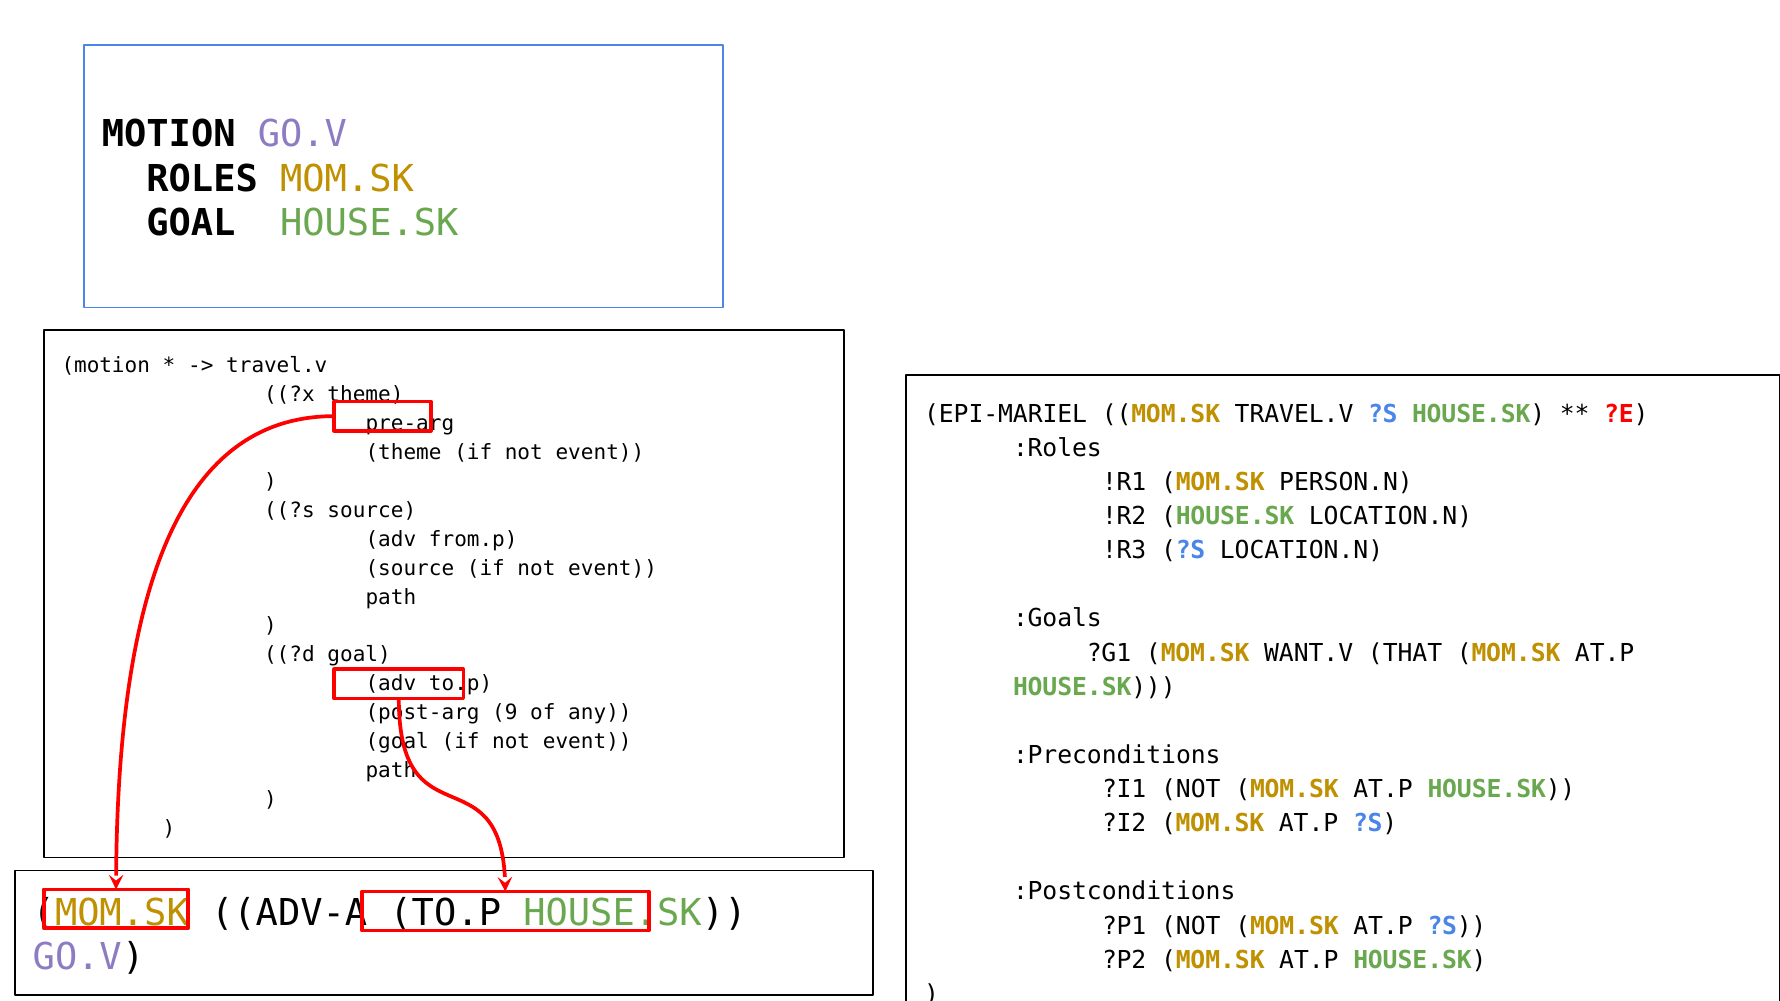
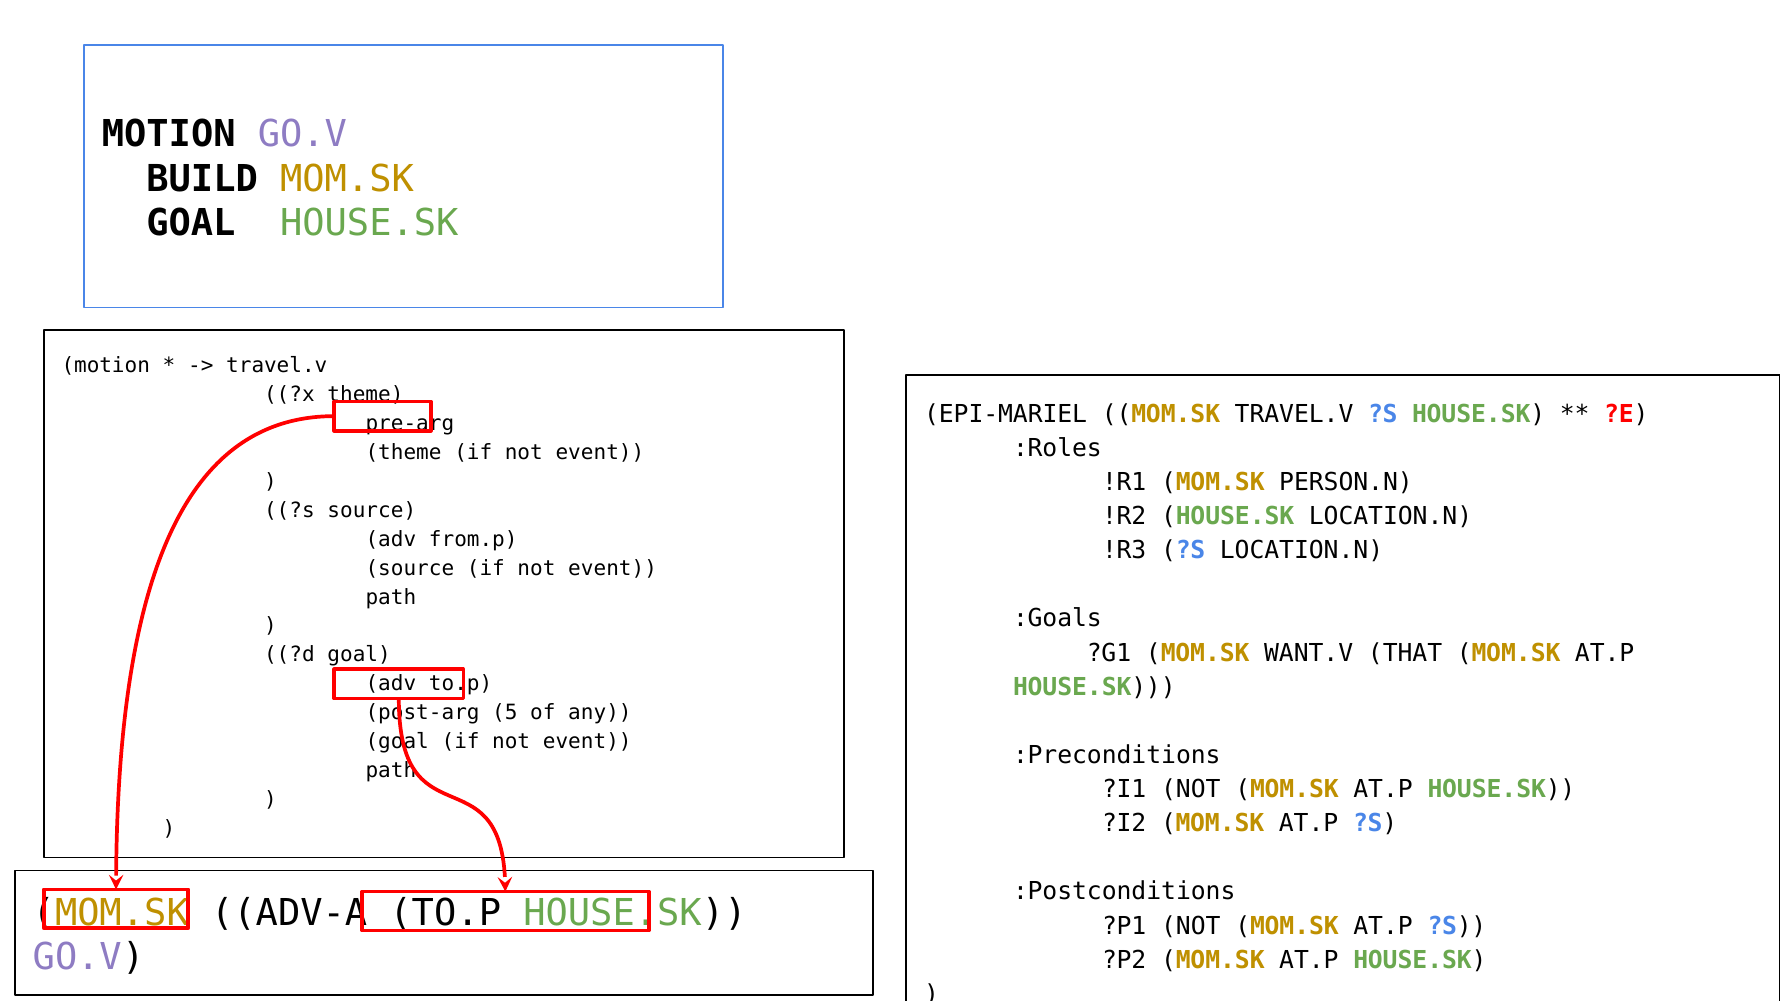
ROLES: ROLES -> BUILD (202, 179)
9: 9 -> 5 (505, 713)
